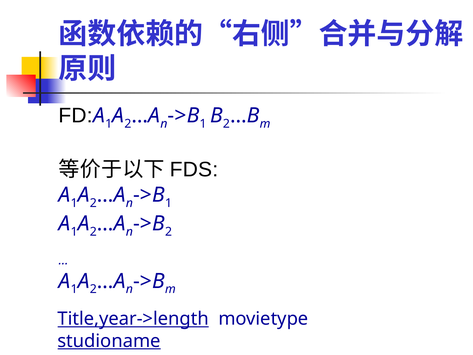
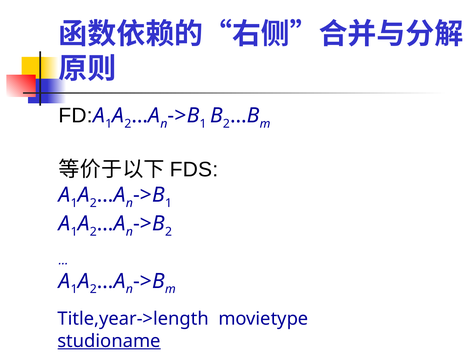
Title,year->length underline: present -> none (133, 319)
